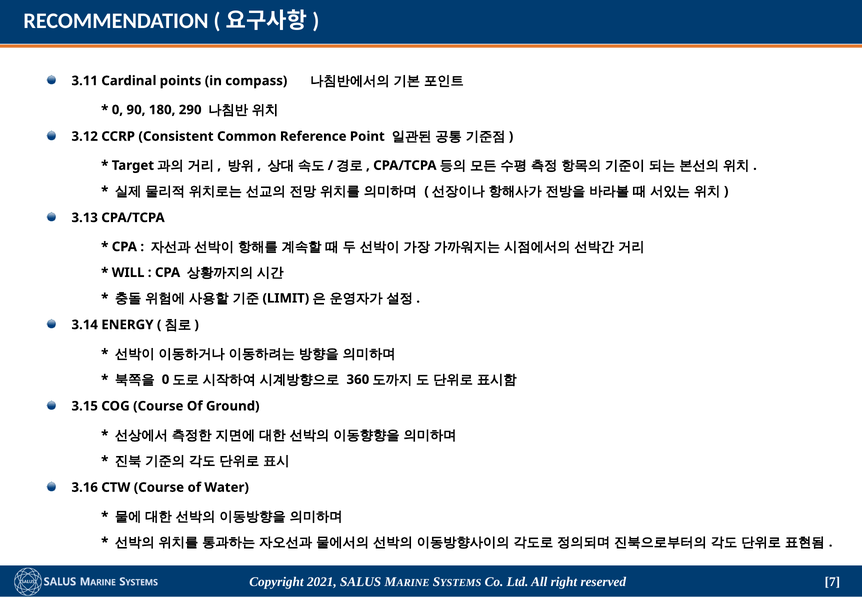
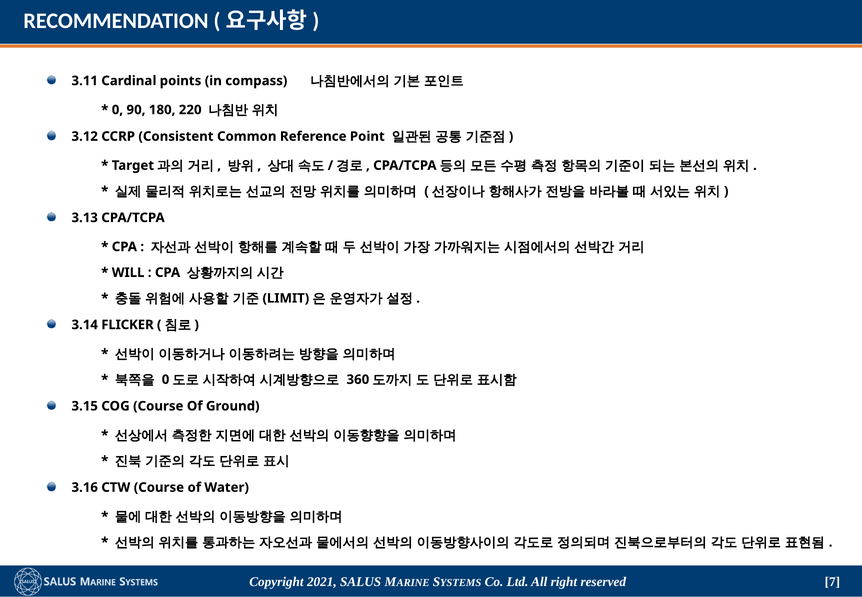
290: 290 -> 220 (190, 110)
ENERGY: ENERGY -> FLICKER (127, 325)
